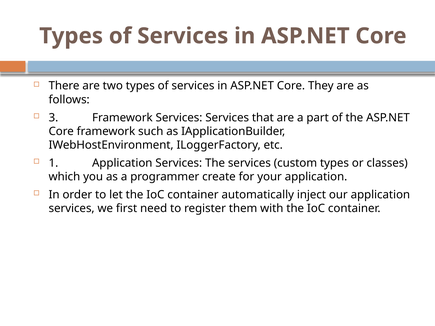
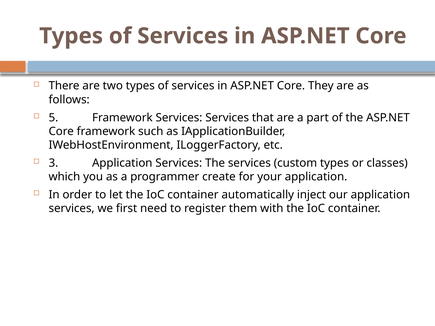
3: 3 -> 5 (53, 118)
1: 1 -> 3 (53, 163)
